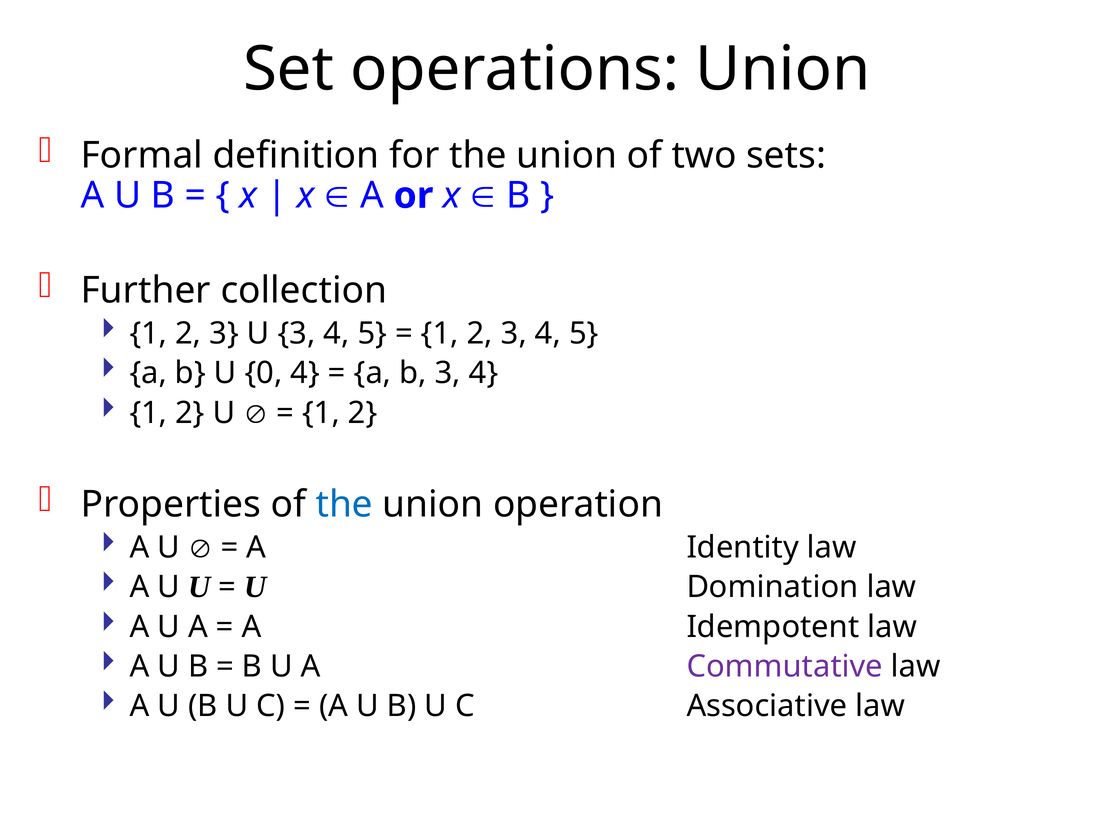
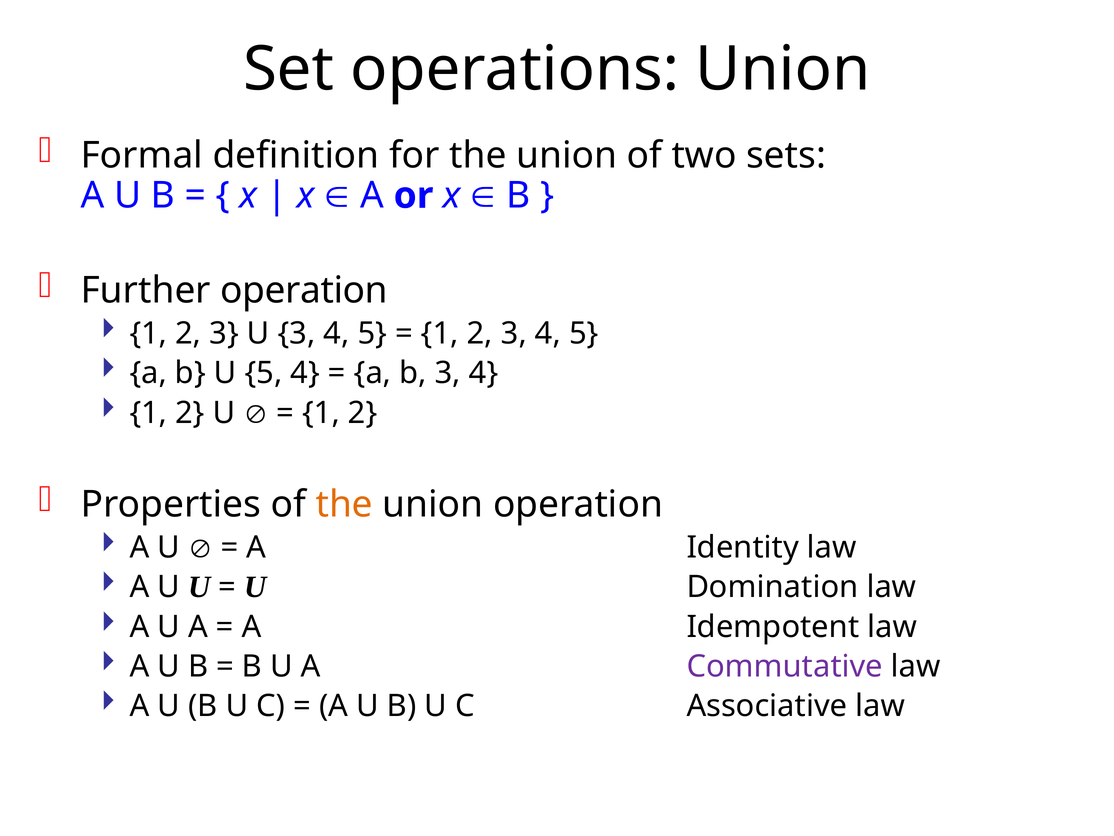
Further collection: collection -> operation (304, 290)
U 0: 0 -> 5 (263, 373)
the colour: blue -> orange (344, 504)
